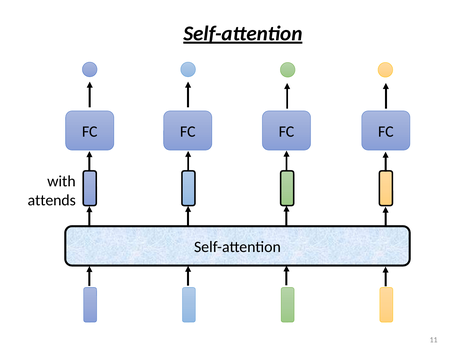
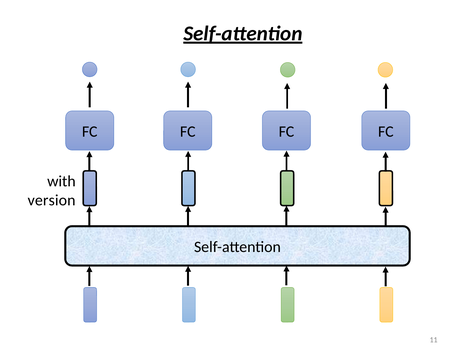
attends: attends -> version (52, 200)
